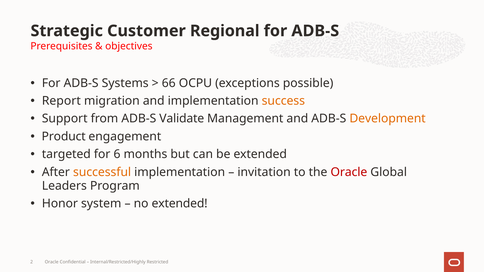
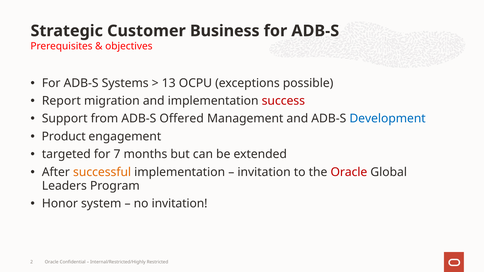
Regional: Regional -> Business (225, 31)
66: 66 -> 13 (169, 83)
success colour: orange -> red (283, 101)
Validate: Validate -> Offered (182, 119)
Development colour: orange -> blue (388, 119)
6: 6 -> 7 (117, 154)
no extended: extended -> invitation (180, 204)
